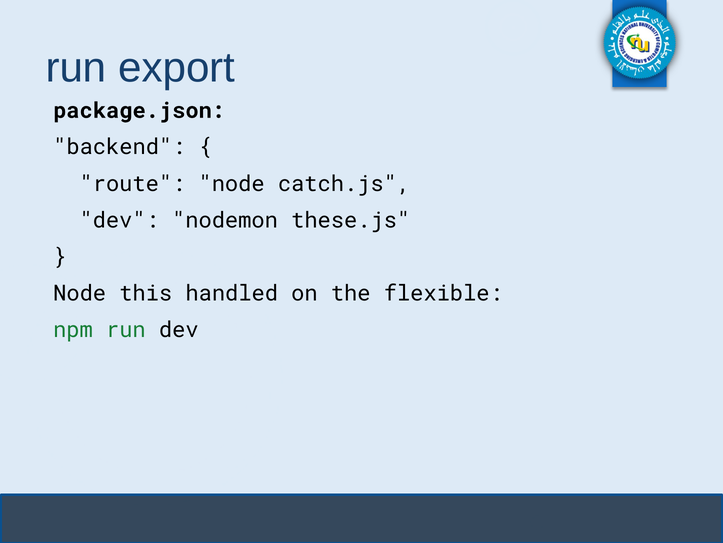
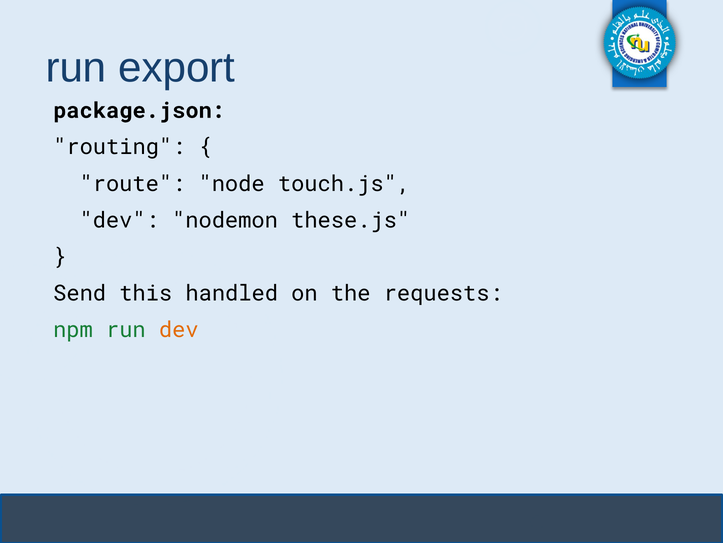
backend: backend -> routing (119, 147)
catch.js: catch.js -> touch.js (344, 184)
Node: Node -> Send (80, 293)
flexible: flexible -> requests (443, 293)
dev colour: black -> orange (179, 330)
